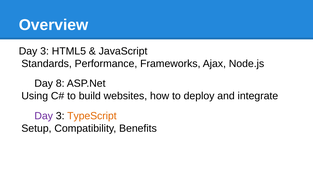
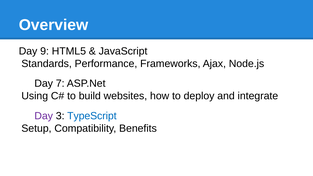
3: 3 -> 9 (45, 51)
8: 8 -> 7 (60, 84)
TypeScript colour: orange -> blue (92, 116)
